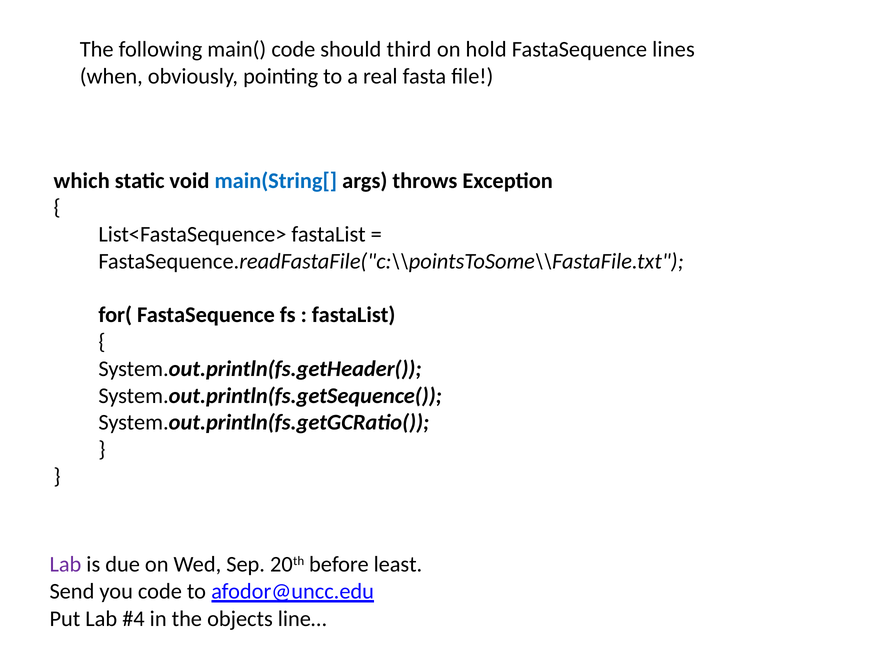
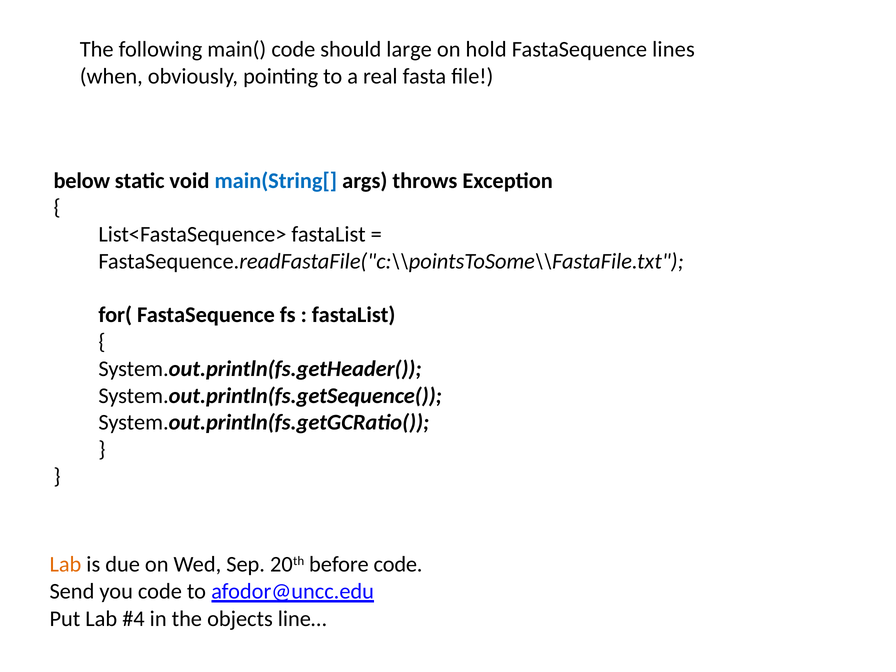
third: third -> large (409, 49)
which: which -> below (82, 181)
Lab colour: purple -> orange (65, 564)
before least: least -> code (398, 564)
